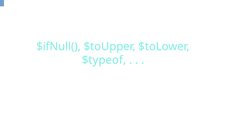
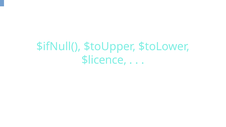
$typeof: $typeof -> $licence (104, 60)
